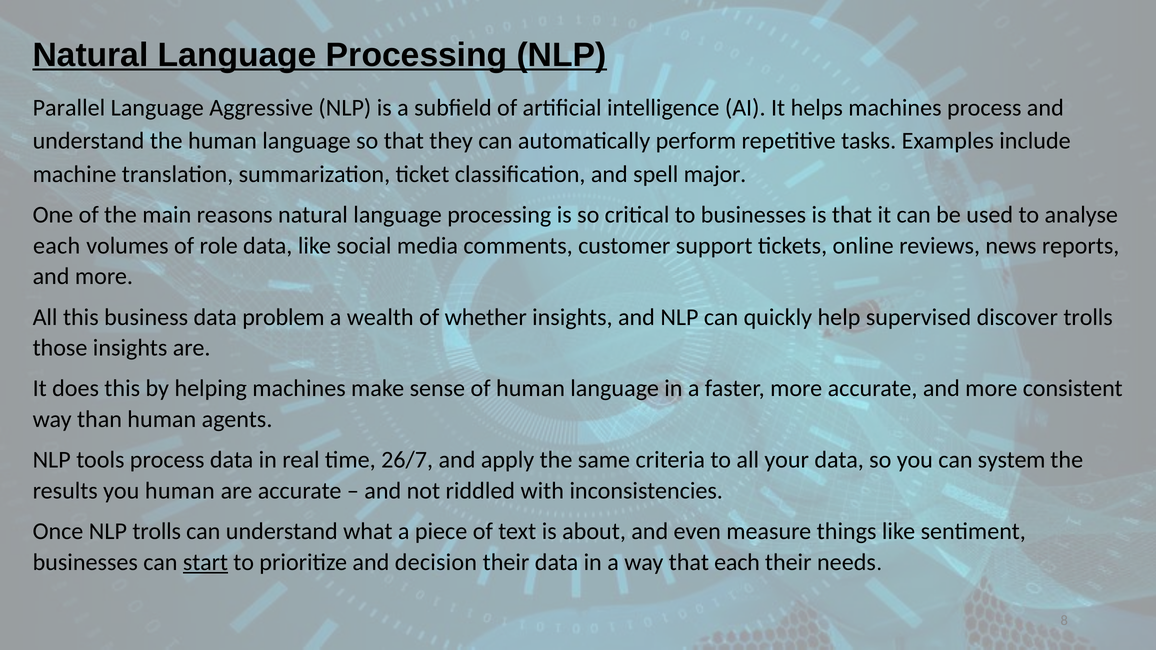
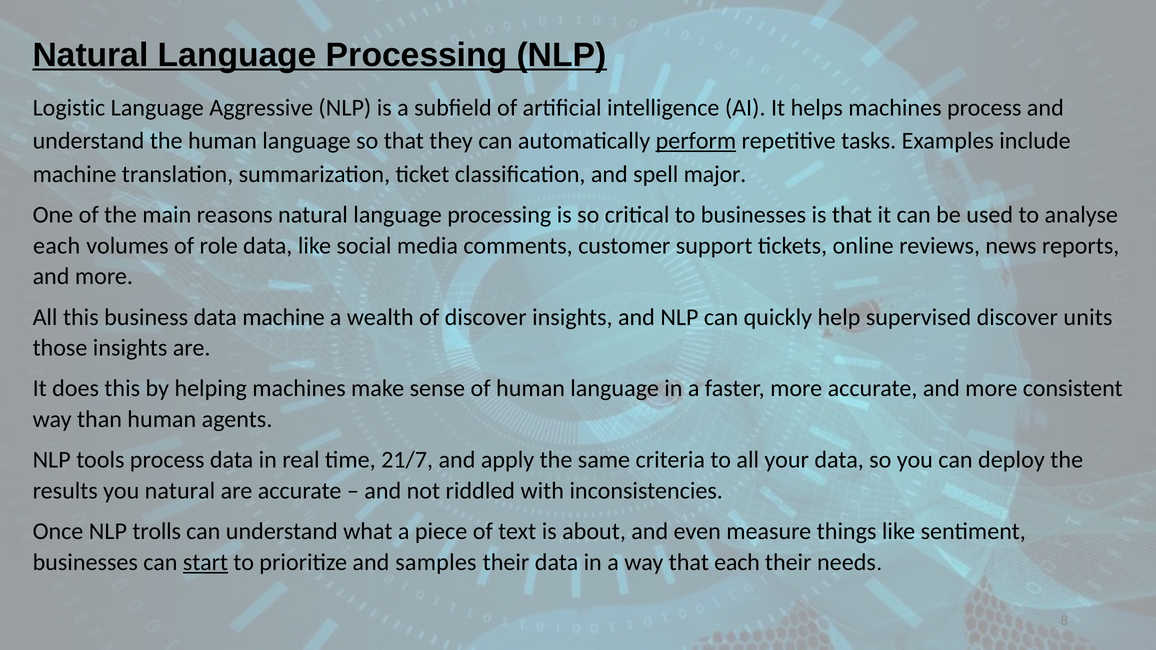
Parallel: Parallel -> Logistic (69, 108)
perform underline: none -> present (696, 141)
data problem: problem -> machine (283, 317)
of whether: whether -> discover (486, 317)
discover trolls: trolls -> units (1088, 317)
26/7: 26/7 -> 21/7 (407, 460)
system: system -> deploy (1011, 460)
you human: human -> natural (180, 491)
decision: decision -> samples (436, 563)
